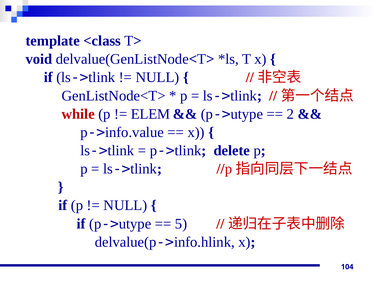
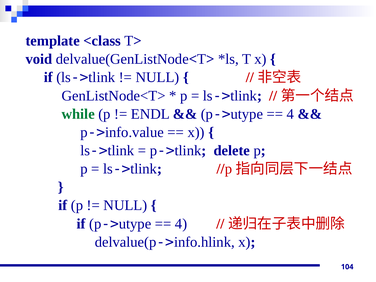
while colour: red -> green (78, 114)
ELEM: ELEM -> ENDL (150, 114)
2: 2 -> 4 (290, 114)
5: 5 -> 4 (181, 224)
